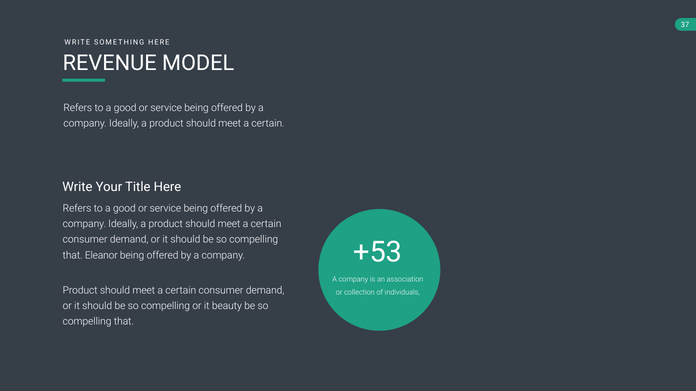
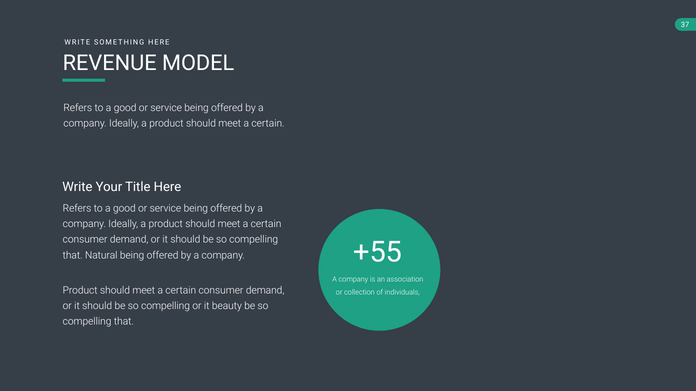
+53: +53 -> +55 (378, 252)
Eleanor: Eleanor -> Natural (101, 256)
